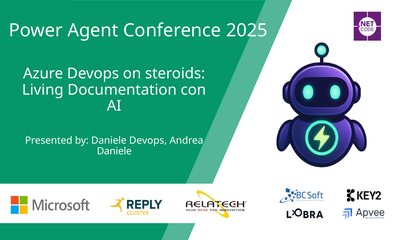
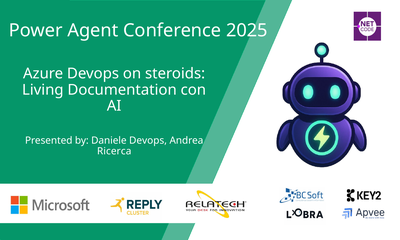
Daniele: Daniele -> Ricerca (114, 151)
